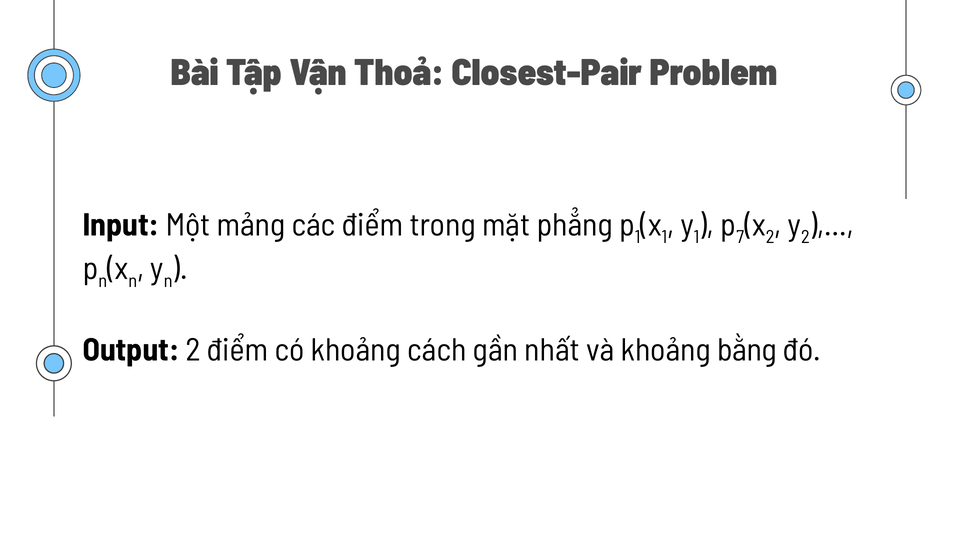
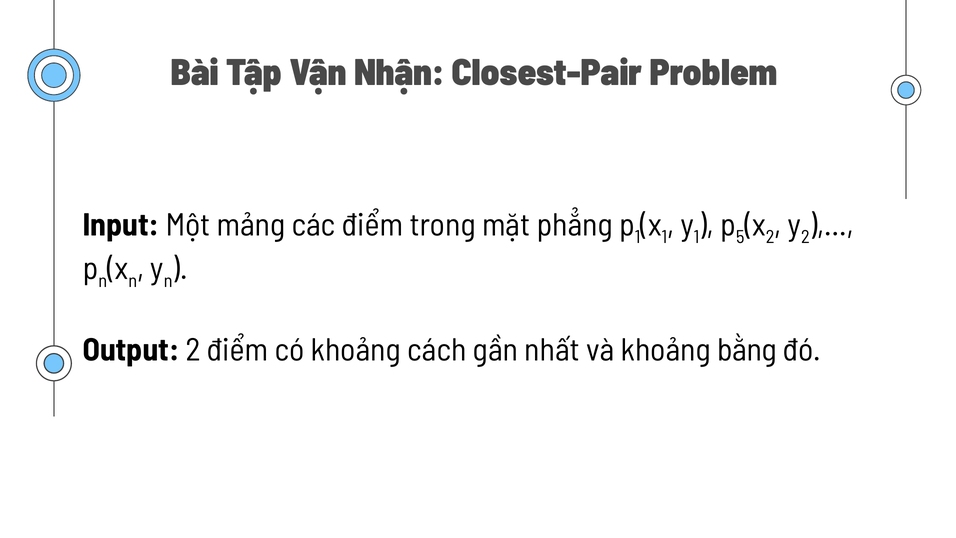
Thoả: Thoả -> Nhận (399, 73)
7: 7 -> 5 (740, 237)
